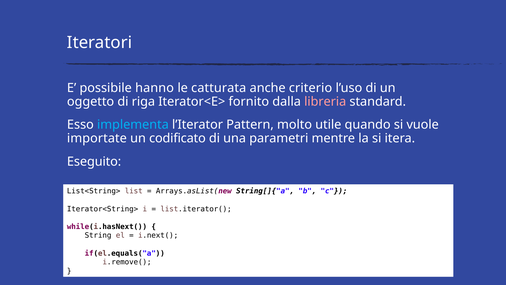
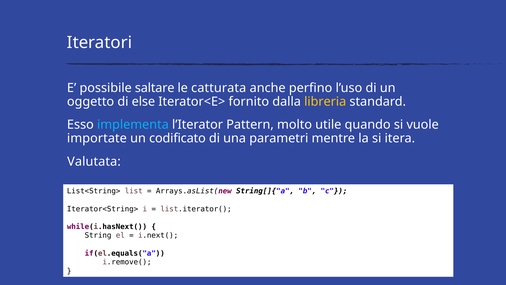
hanno: hanno -> saltare (155, 88)
criterio: criterio -> perfino (311, 88)
riga: riga -> else (143, 101)
libreria colour: pink -> yellow (325, 101)
Eseguito: Eseguito -> Valutata (94, 161)
